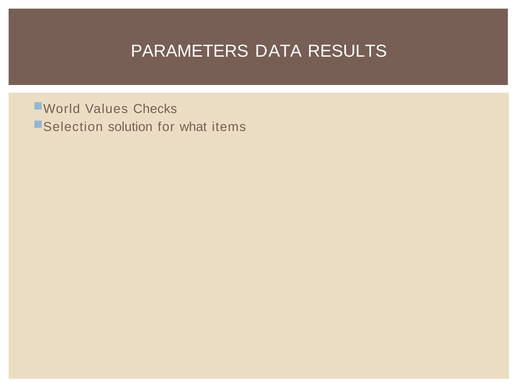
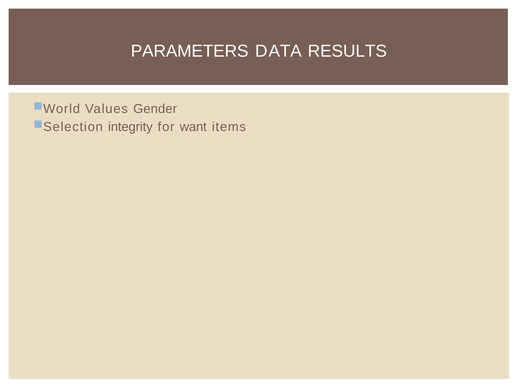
Checks: Checks -> Gender (155, 109)
solution: solution -> integrity (130, 127)
what: what -> want (193, 127)
